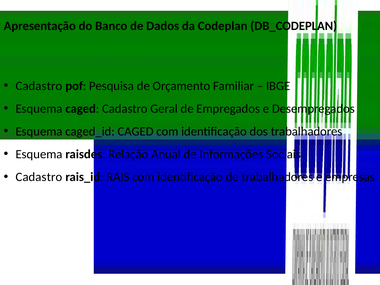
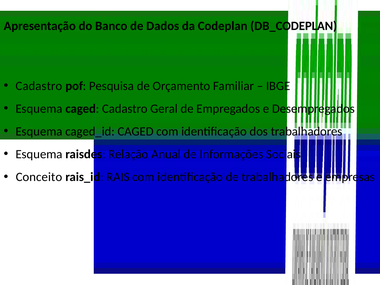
Cadastro: Cadastro -> Conceito (39, 177)
